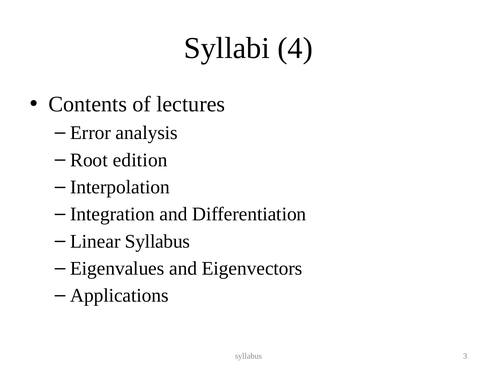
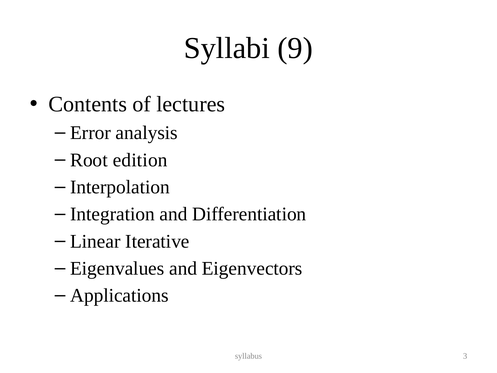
4: 4 -> 9 (295, 48)
Linear Syllabus: Syllabus -> Iterative (157, 241)
